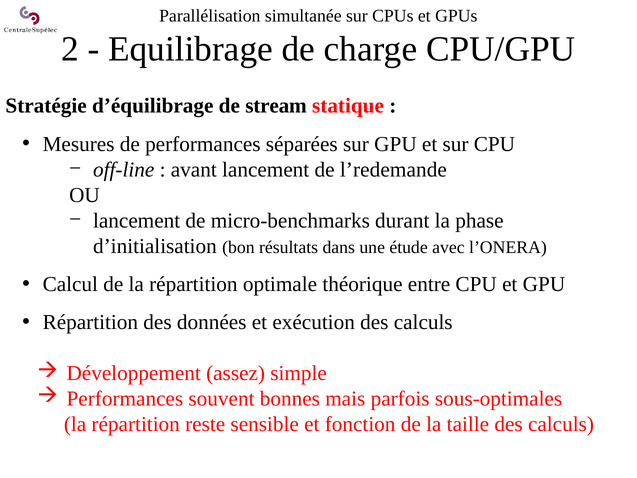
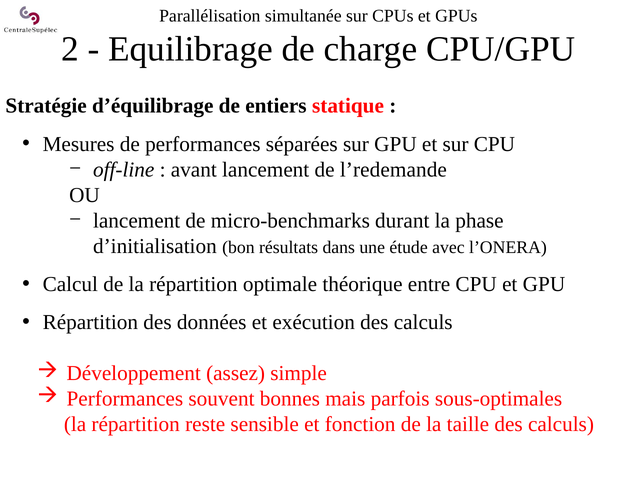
stream: stream -> entiers (276, 106)
